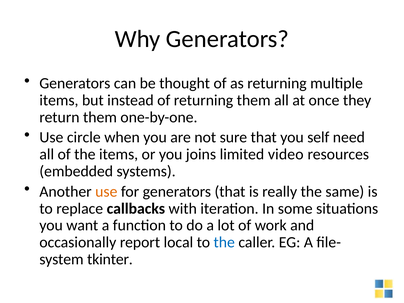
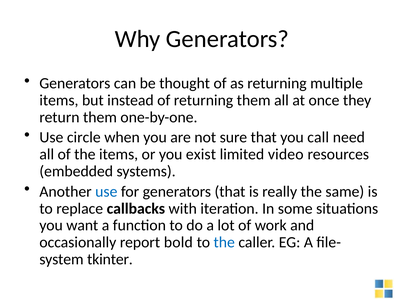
self: self -> call (318, 137)
joins: joins -> exist (201, 154)
use colour: orange -> blue (106, 192)
local: local -> bold (178, 242)
